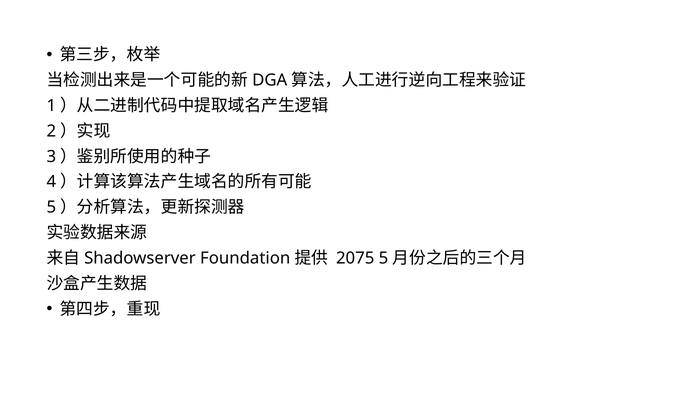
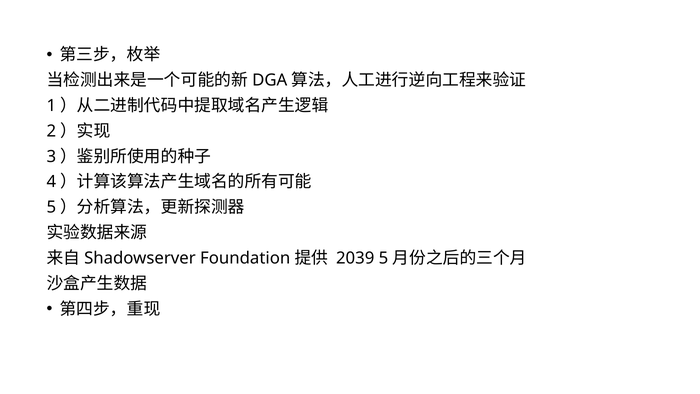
2075: 2075 -> 2039 (355, 258)
